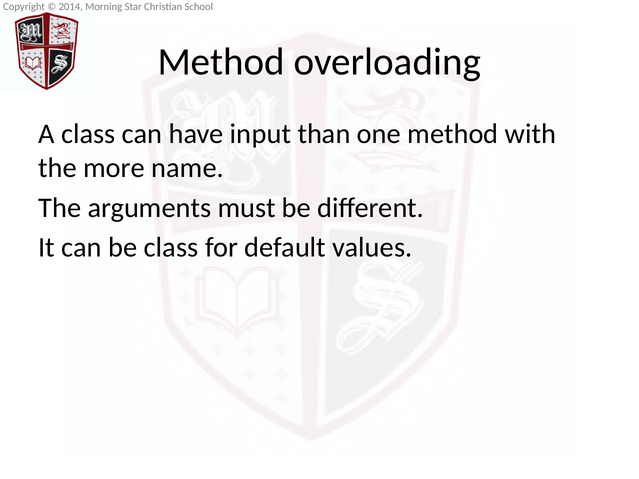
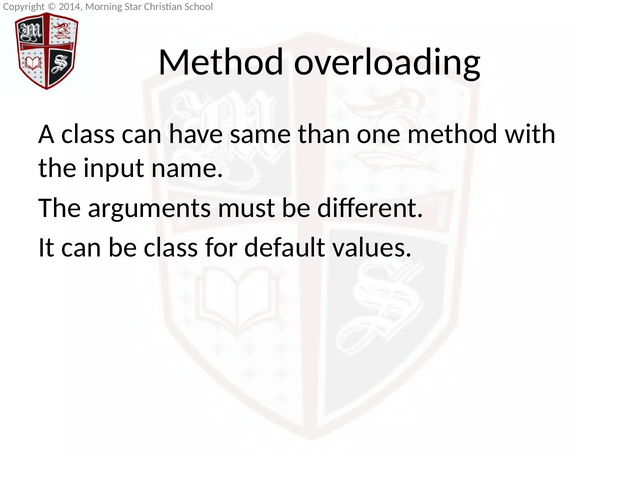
input: input -> same (261, 134)
more: more -> input (114, 168)
